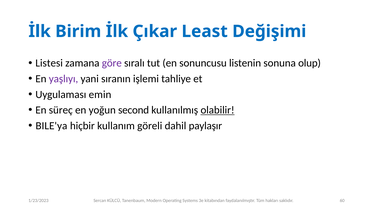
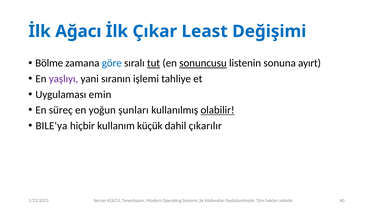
Birim: Birim -> Ağacı (78, 31)
Listesi: Listesi -> Bölme (49, 63)
göre colour: purple -> blue (112, 63)
tut underline: none -> present (154, 63)
sonuncusu underline: none -> present (203, 63)
olup: olup -> ayırt (310, 63)
second: second -> şunları (133, 110)
göreli: göreli -> küçük (150, 126)
paylaşır: paylaşır -> çıkarılır (205, 126)
